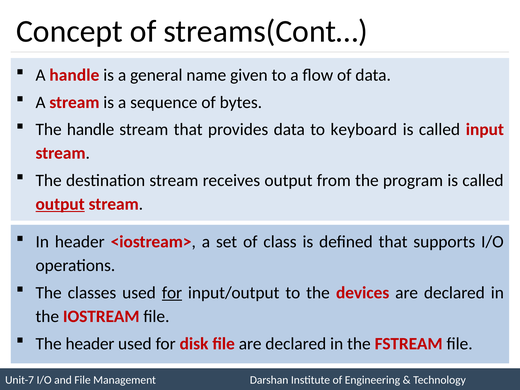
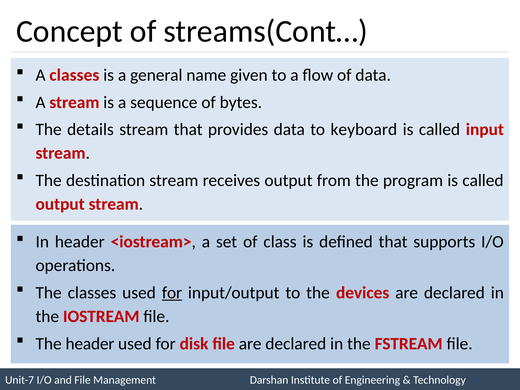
A handle: handle -> classes (74, 75)
The handle: handle -> details (90, 130)
output underline: present -> none (60, 204)
